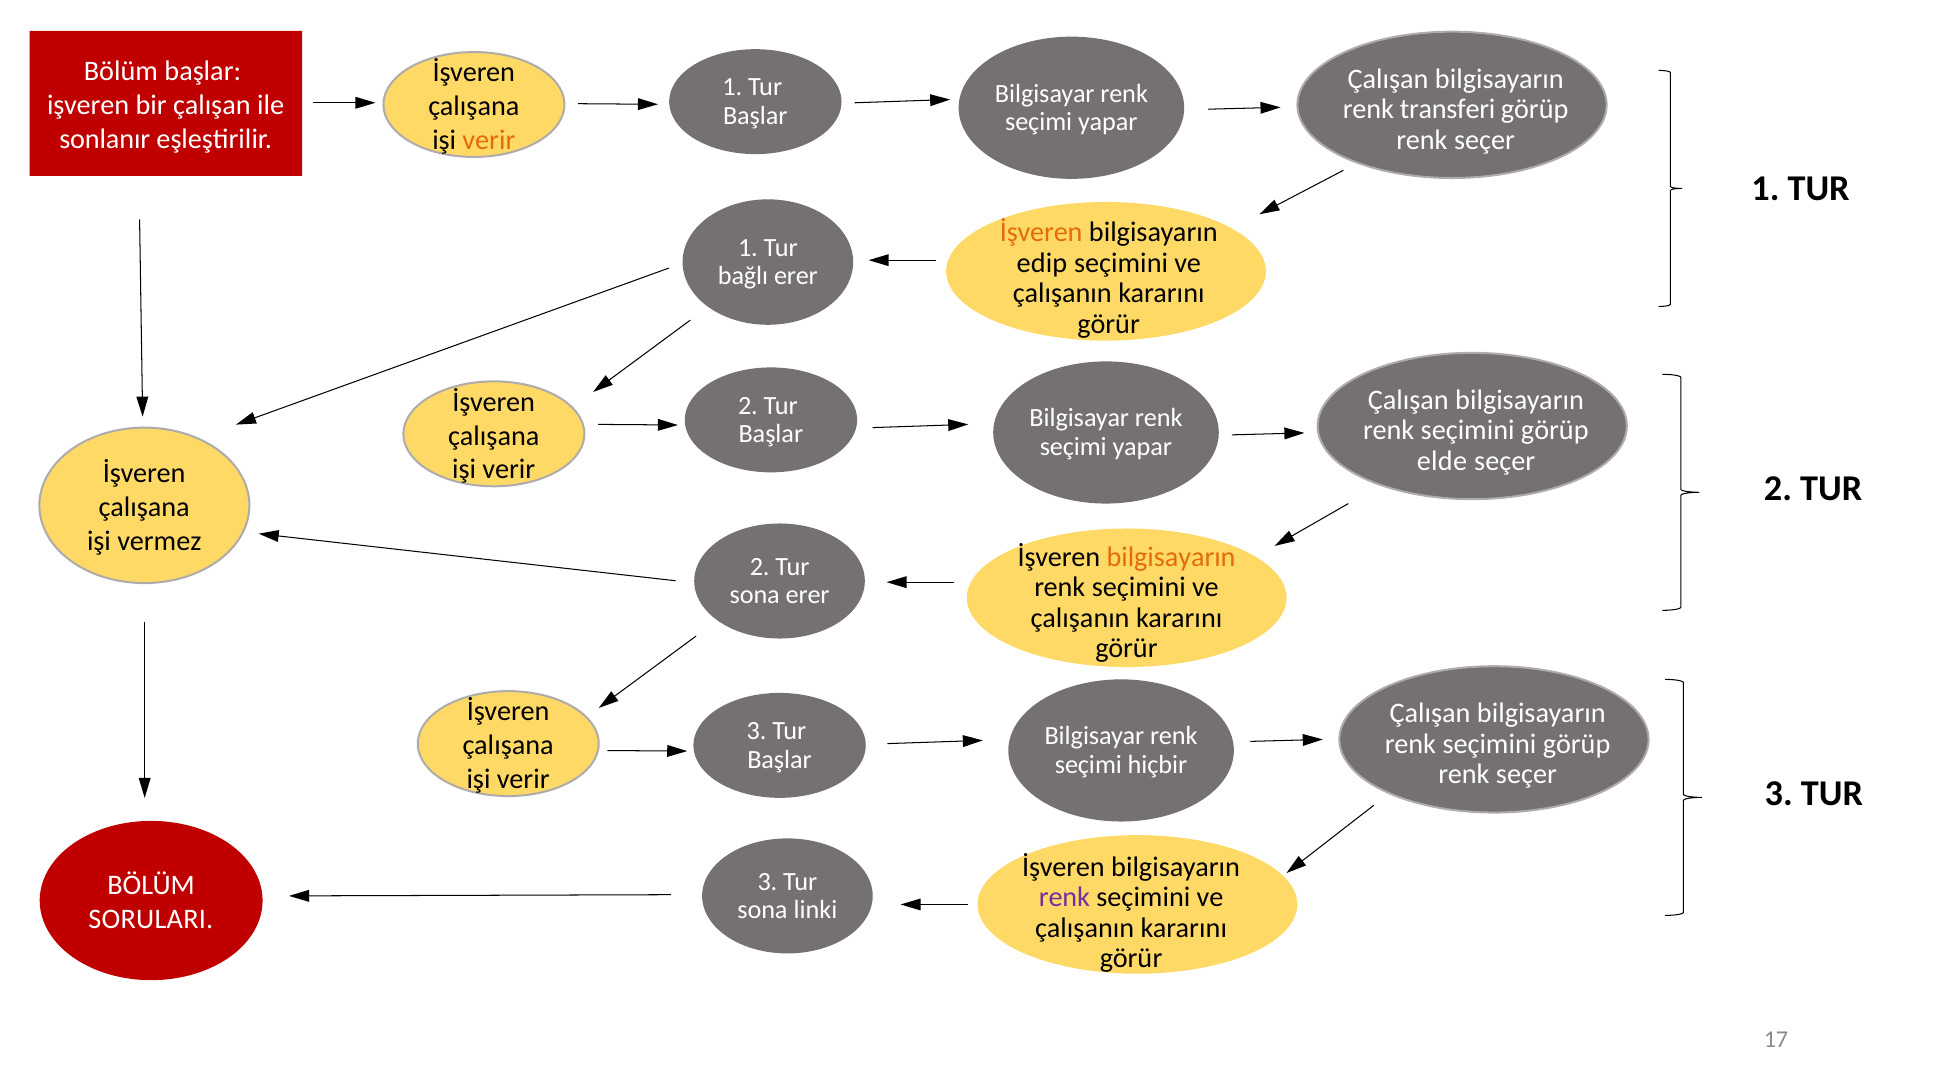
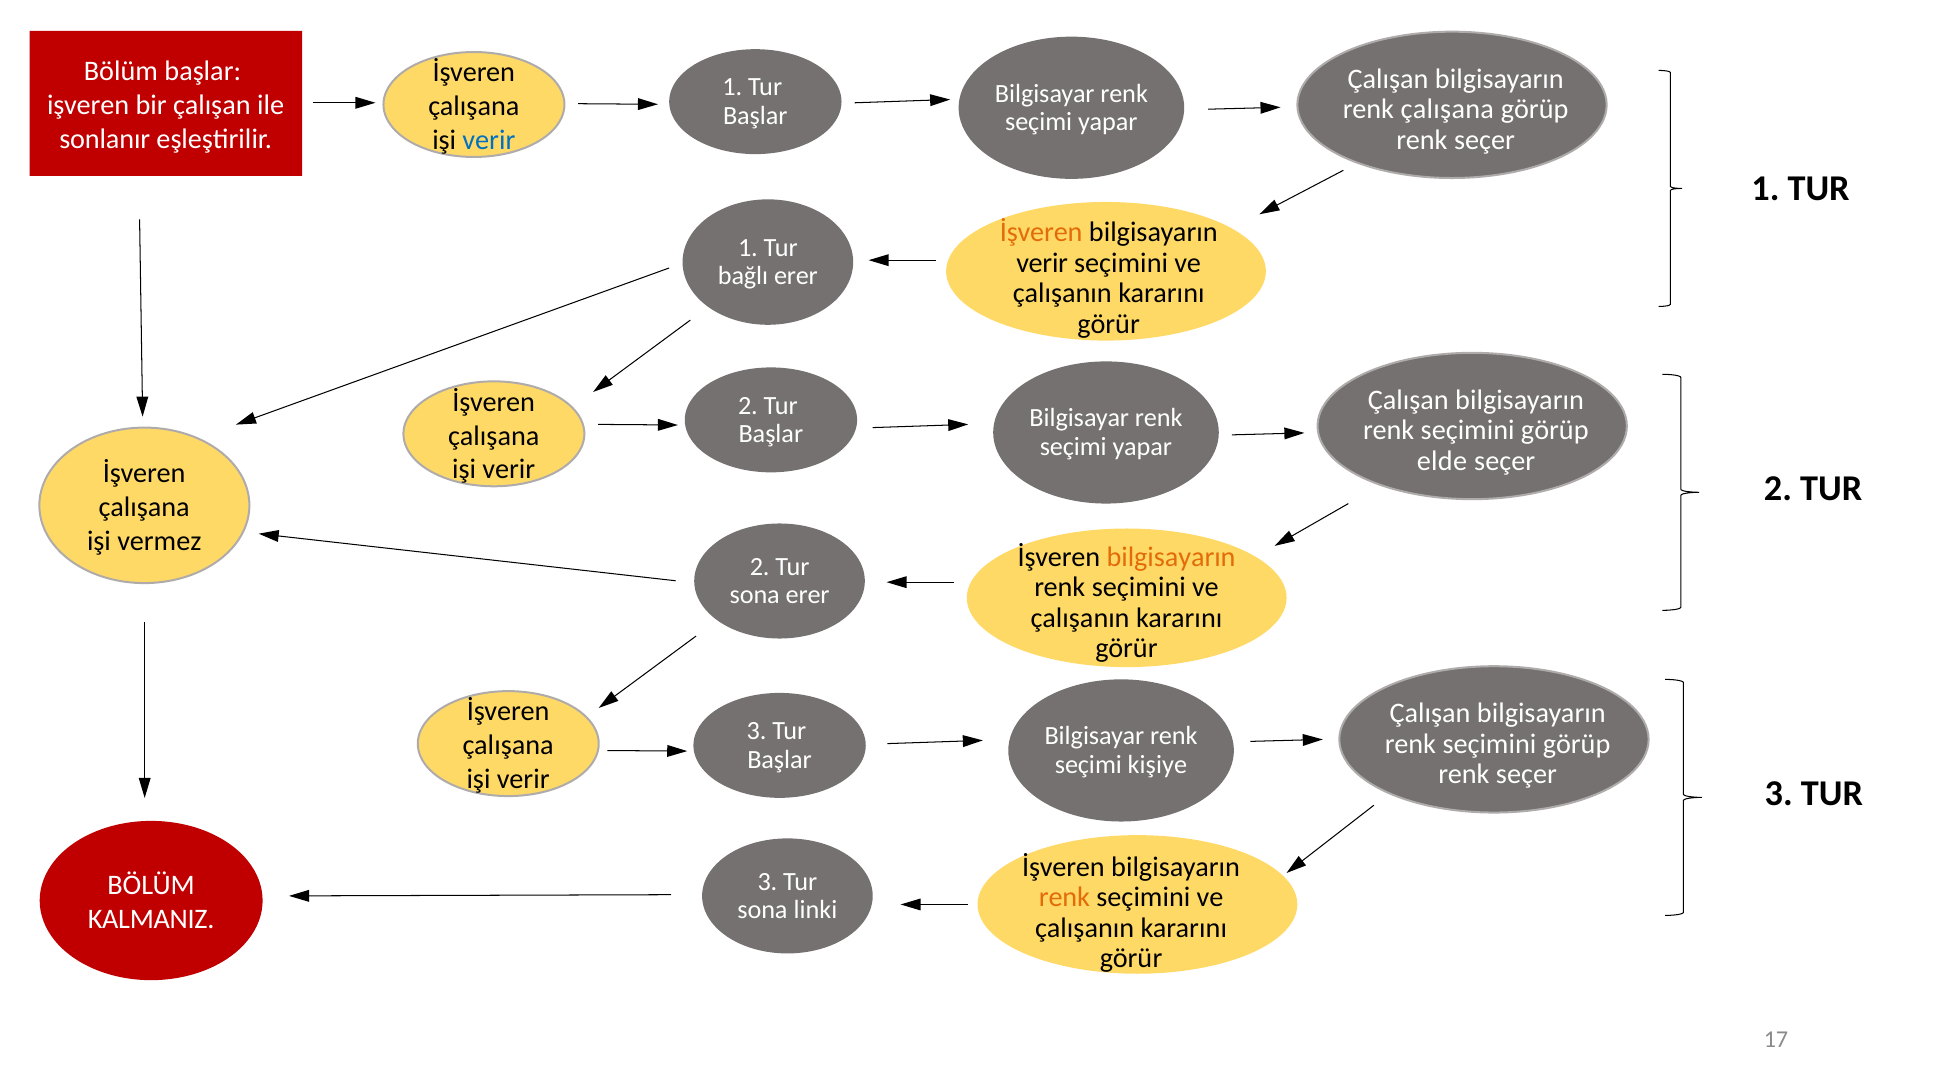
renk transferi: transferi -> çalışana (1447, 109)
verir colour: orange -> blue (489, 140)
edip: edip -> verir (1042, 263)
hiçbir: hiçbir -> kişiye (1157, 764)
renk colour: purple -> orange (1064, 898)
SORULARI: SORULARI -> KALMANIZ (151, 919)
